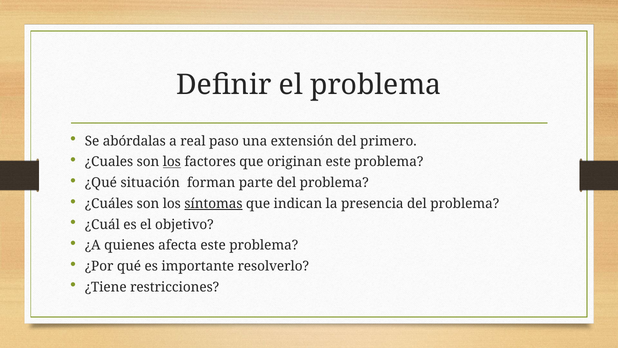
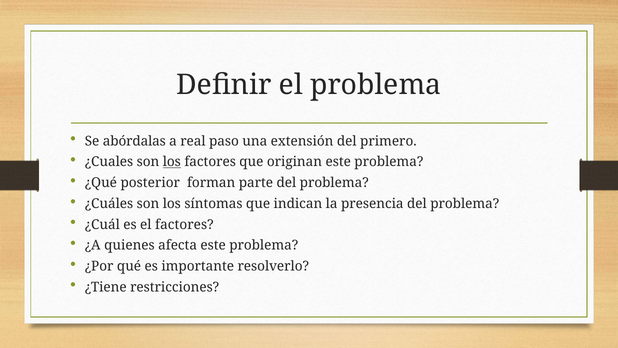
situación: situación -> posterior (150, 183)
síntomas underline: present -> none (213, 204)
el objetivo: objetivo -> factores (184, 224)
